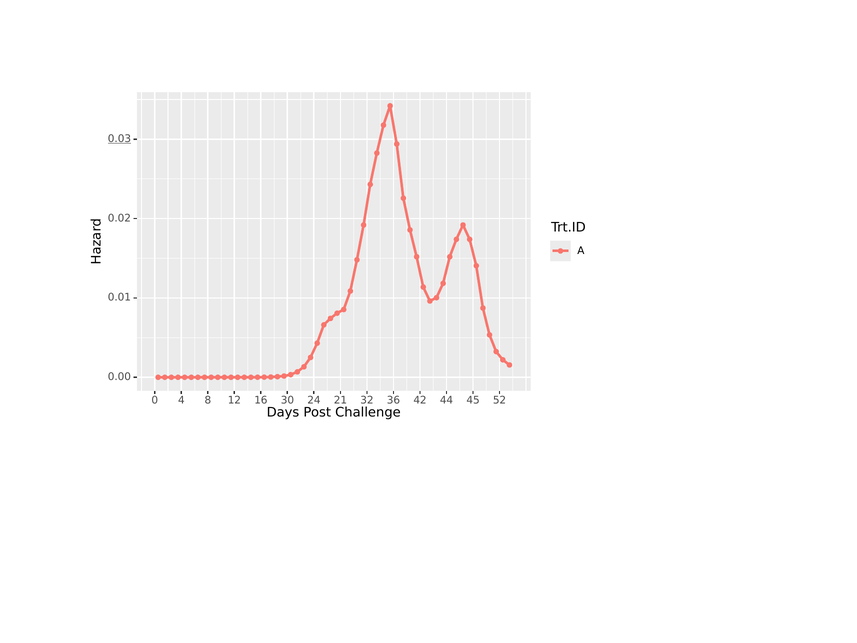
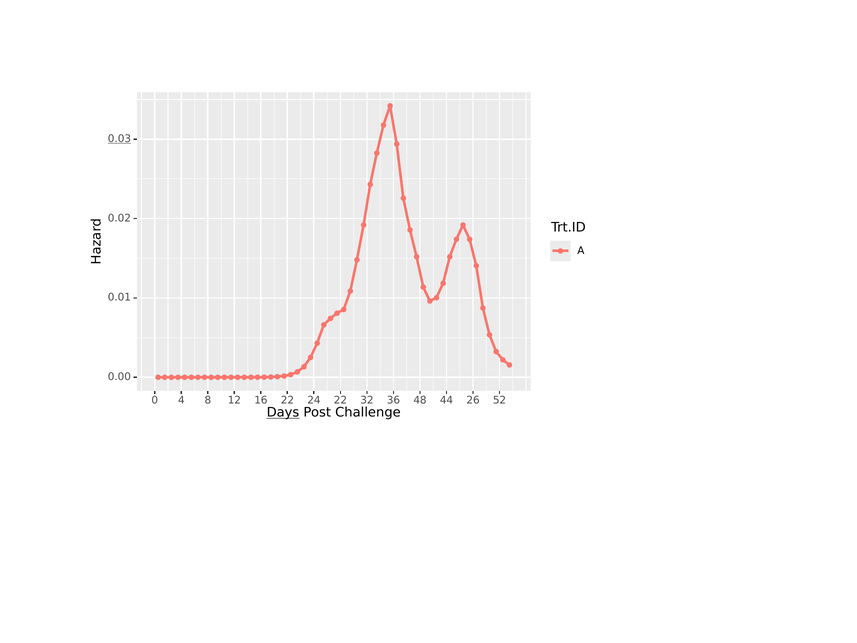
16 30: 30 -> 22 (287, 400)
24 21: 21 -> 22 (340, 400)
42: 42 -> 48 (420, 400)
45: 45 -> 26 (473, 400)
Days underline: none -> present (283, 412)
